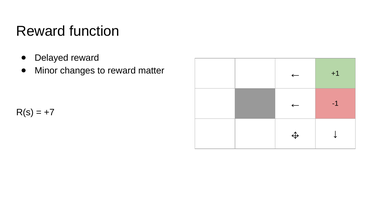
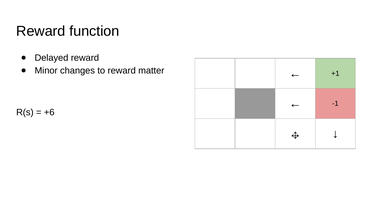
+7: +7 -> +6 (49, 112)
